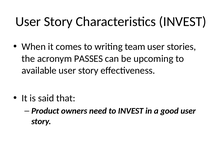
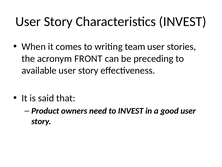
PASSES: PASSES -> FRONT (88, 58)
upcoming: upcoming -> preceding (153, 58)
